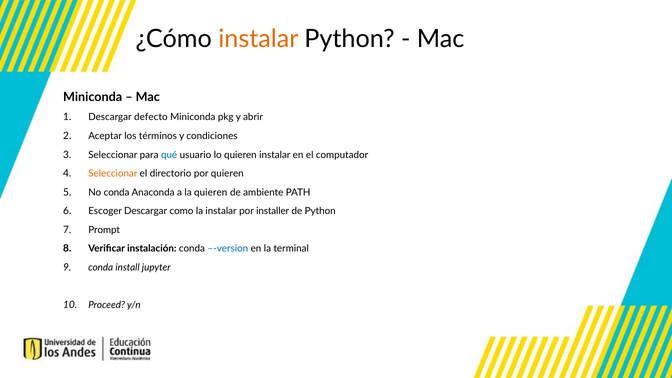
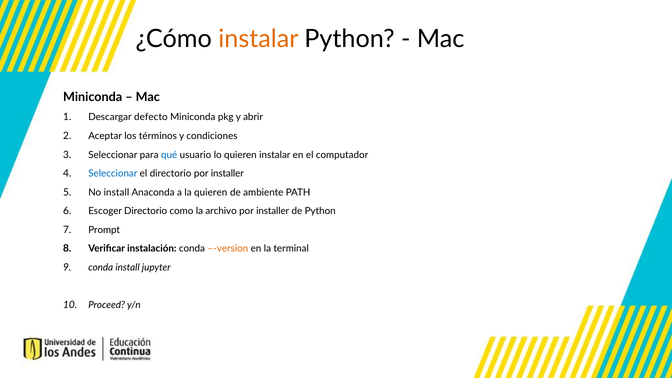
Seleccionar colour: orange -> blue (113, 174)
directorio por quieren: quieren -> installer (227, 174)
No conda: conda -> install (116, 192)
Escoger Descargar: Descargar -> Directorio (146, 211)
la instalar: instalar -> archivo (221, 211)
–-version colour: blue -> orange (228, 249)
